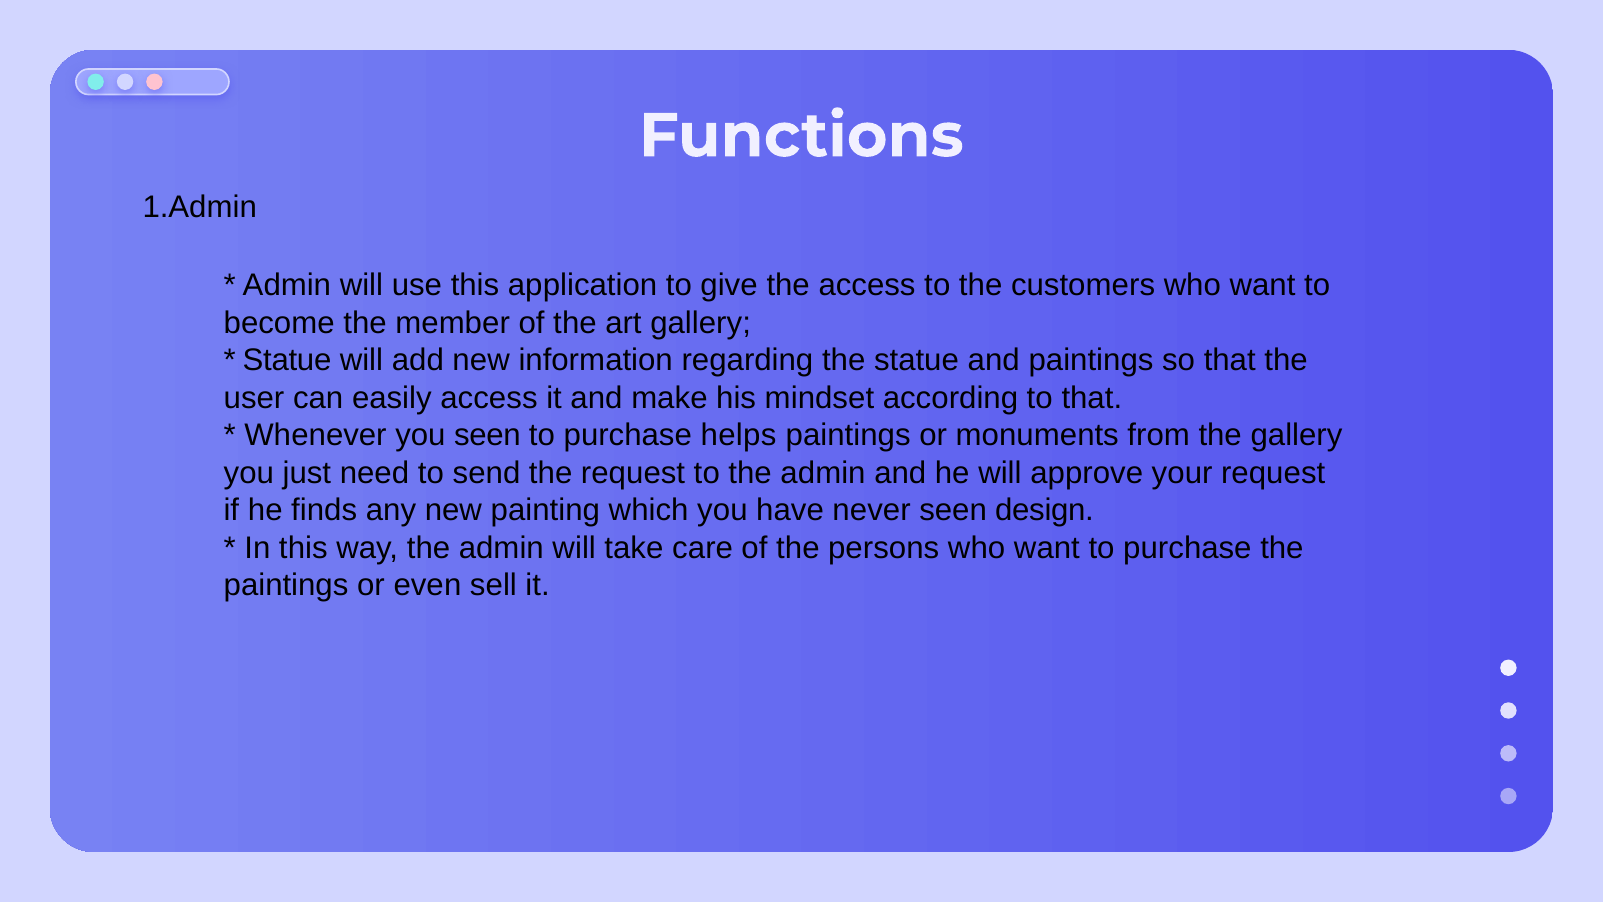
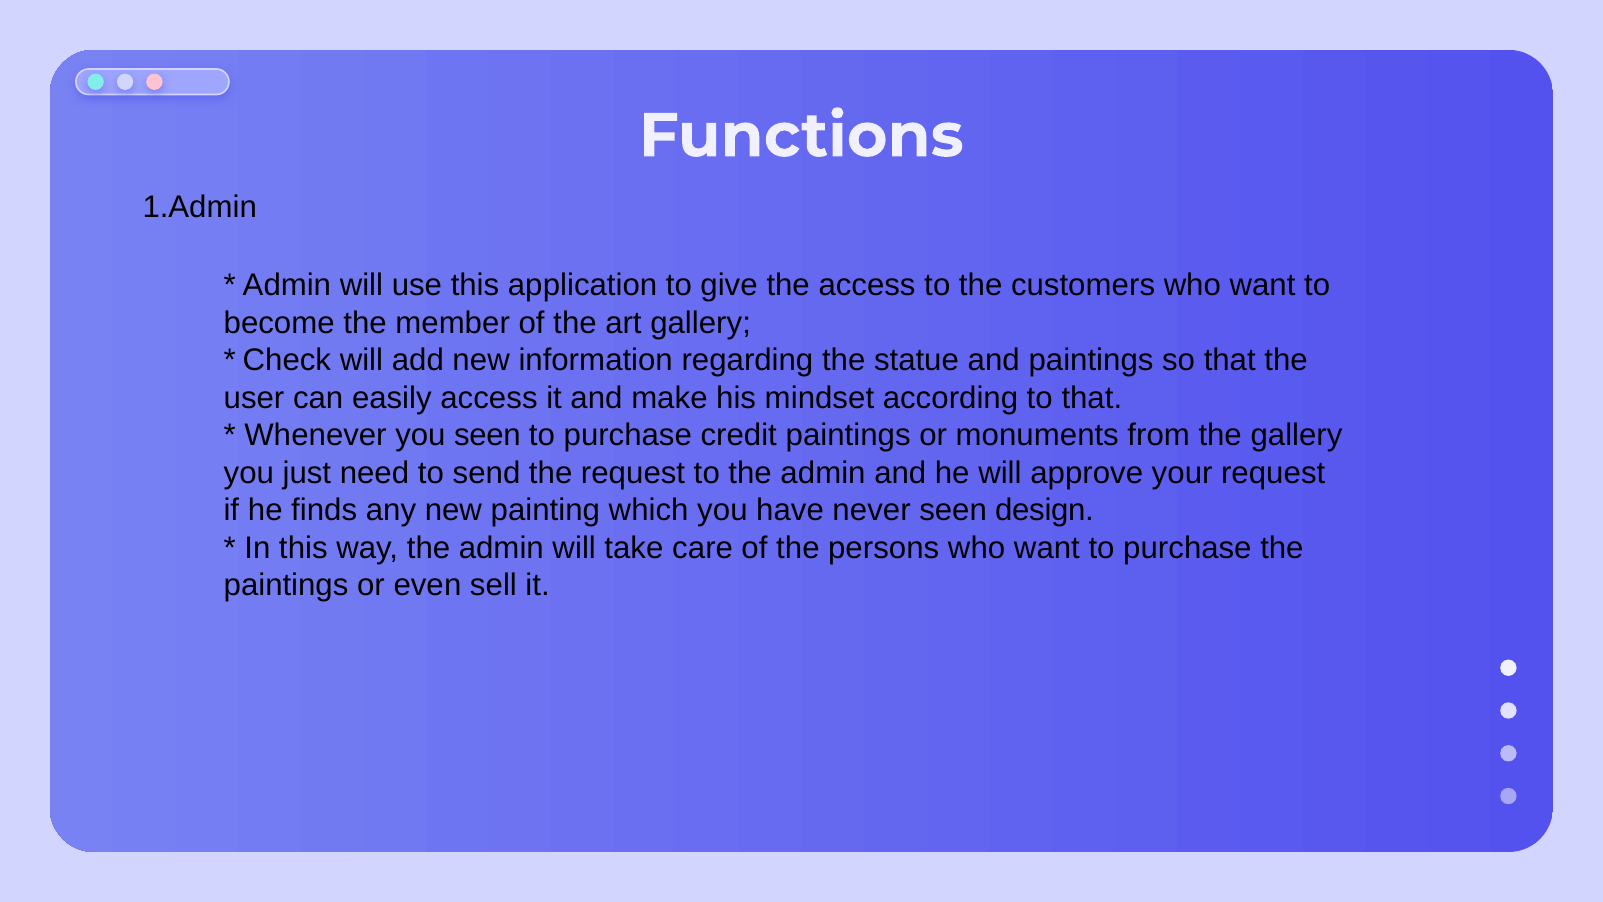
Statue: Statue -> Check (287, 360)
helps: helps -> credit (739, 435)
